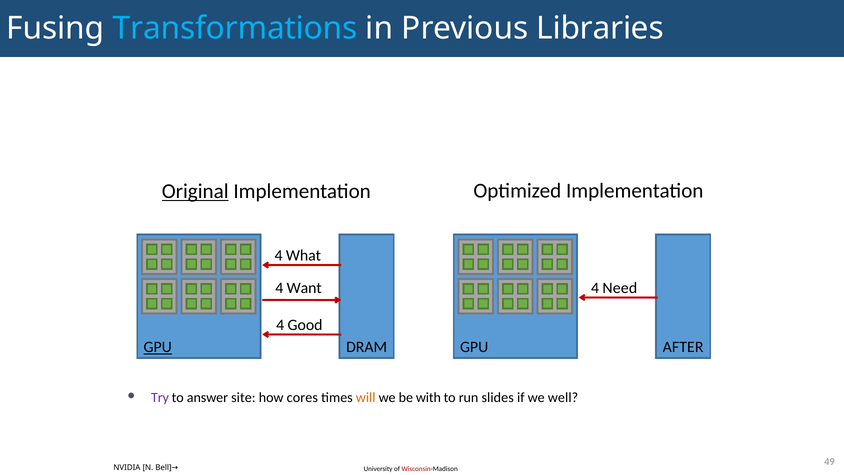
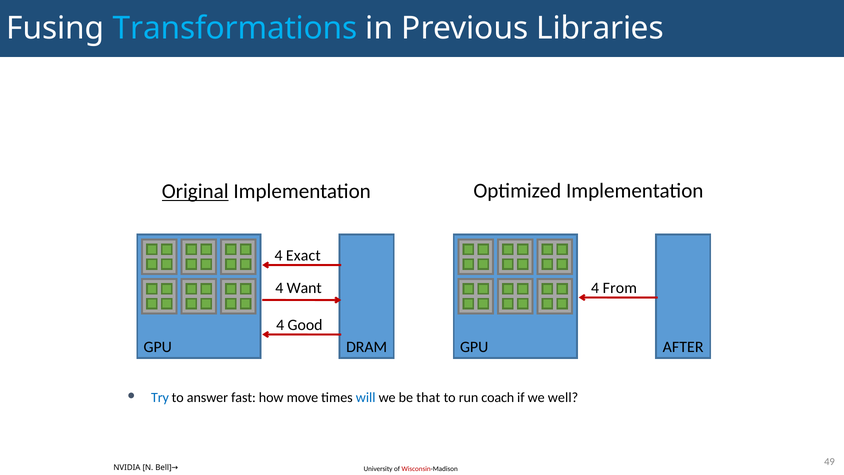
What: What -> Exact (303, 255)
Need: Need -> From (620, 288)
GPU underline: present -> none (158, 347)
Try colour: purple -> blue (160, 398)
site: site -> fast (243, 398)
cores: cores -> move (302, 398)
will colour: orange -> blue (366, 398)
with: with -> that (428, 398)
slides: slides -> coach (498, 398)
